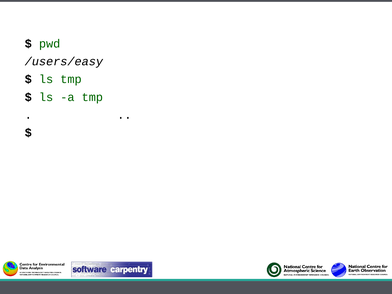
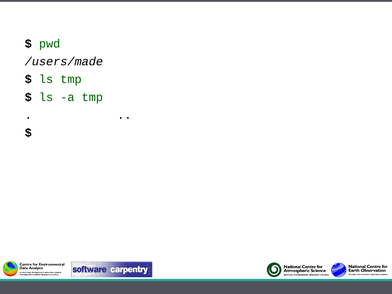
/users/easy: /users/easy -> /users/made (64, 62)
